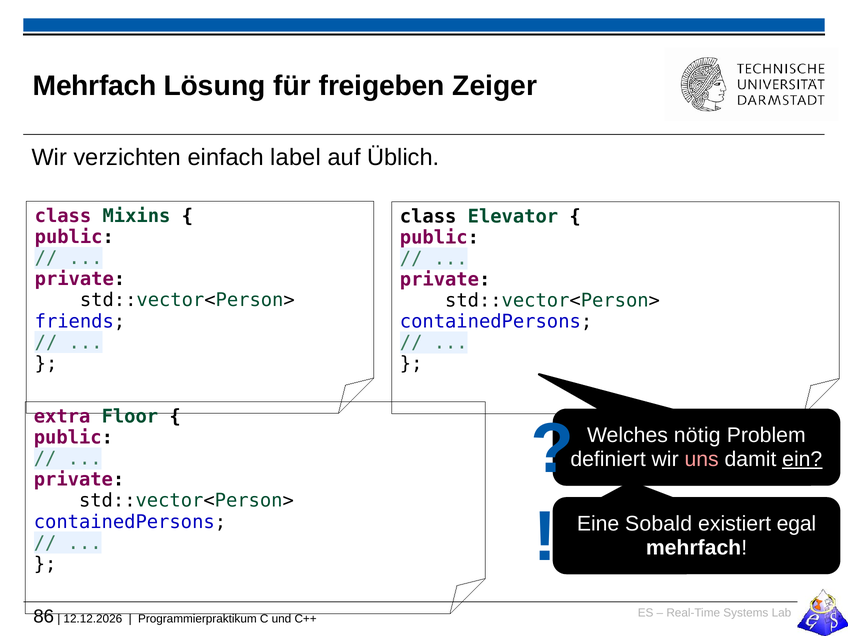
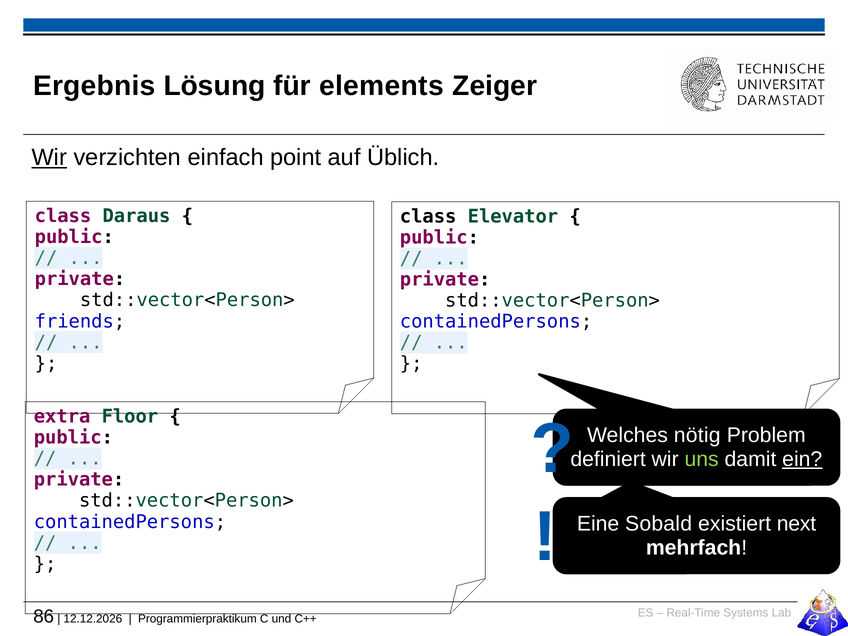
Mehrfach: Mehrfach -> Ergebnis (94, 86)
freigeben: freigeben -> elements (382, 86)
Wir underline: none -> present (49, 158)
label: label -> point (296, 158)
Mixins: Mixins -> Daraus (136, 216)
uns colour: pink -> light green (702, 459)
egal: egal -> next (796, 524)
